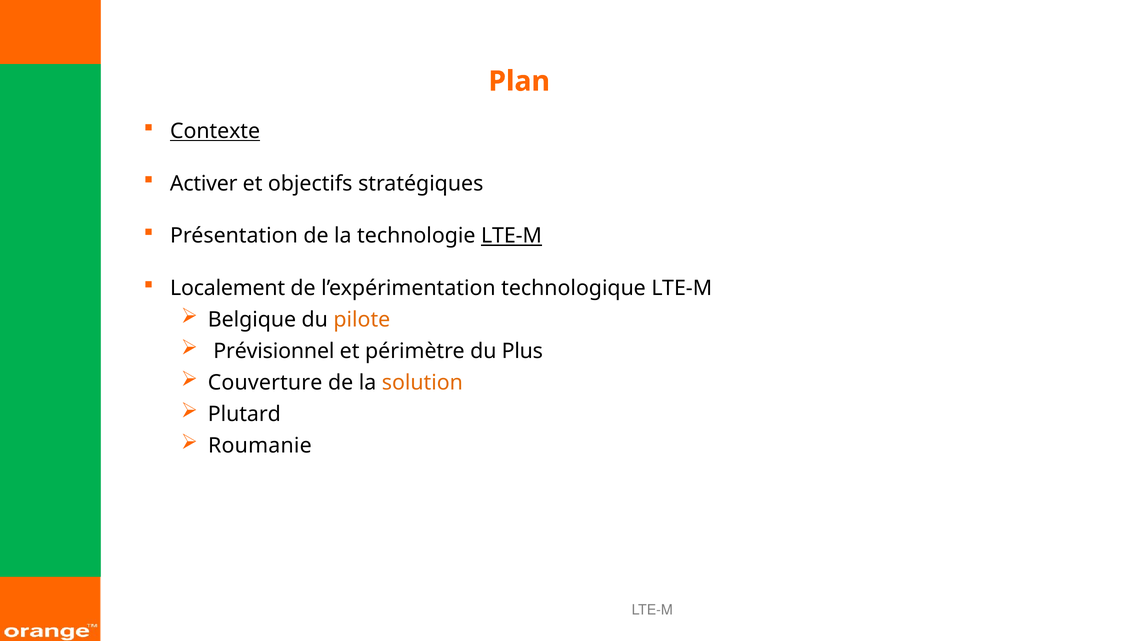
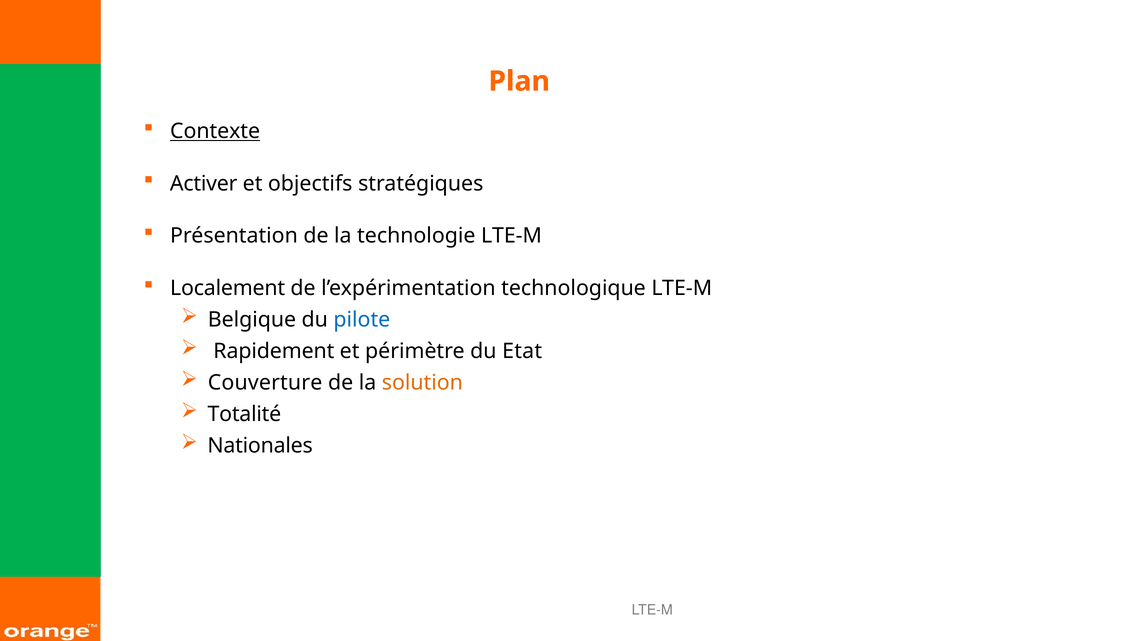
LTE-M underline: present -> none (511, 236)
pilote colour: orange -> blue (362, 320)
Prévisionnel: Prévisionnel -> Rapidement (274, 351)
Plus: Plus -> Etat (522, 351)
Plutard: Plutard -> Totalité (244, 414)
Roumanie: Roumanie -> Nationales (260, 445)
